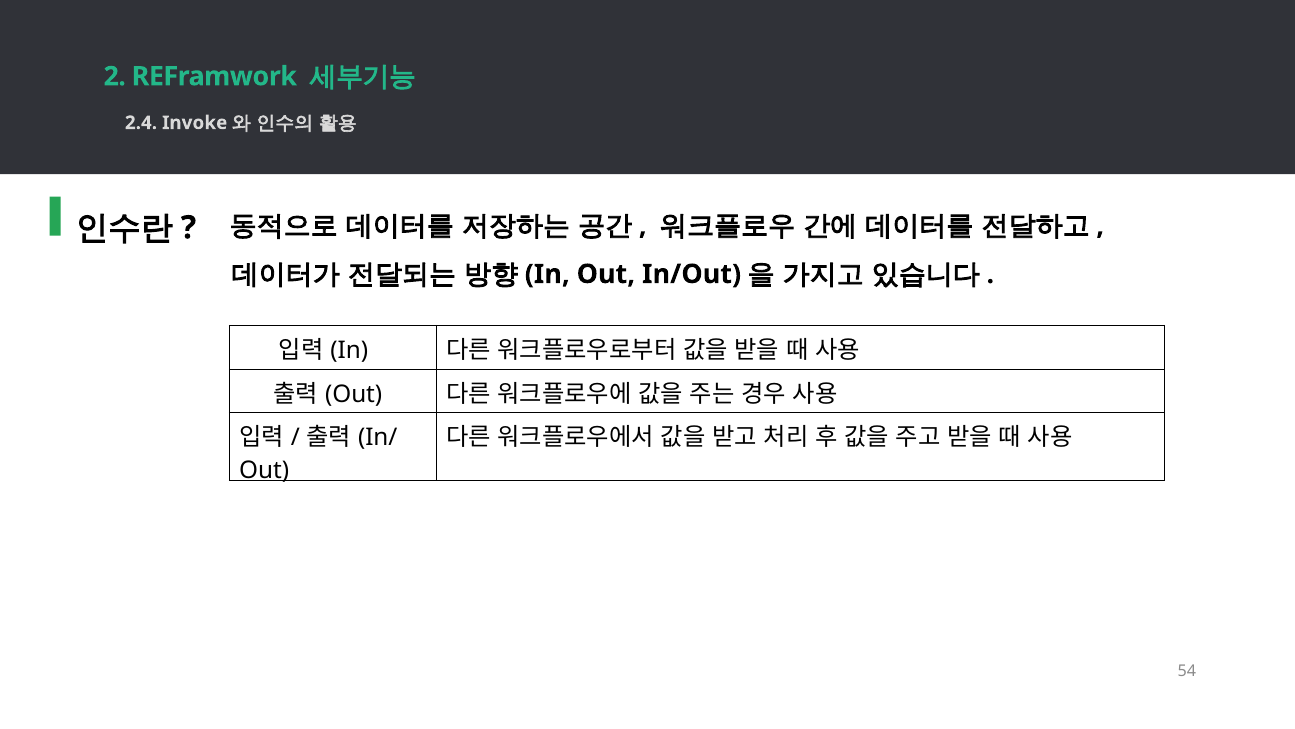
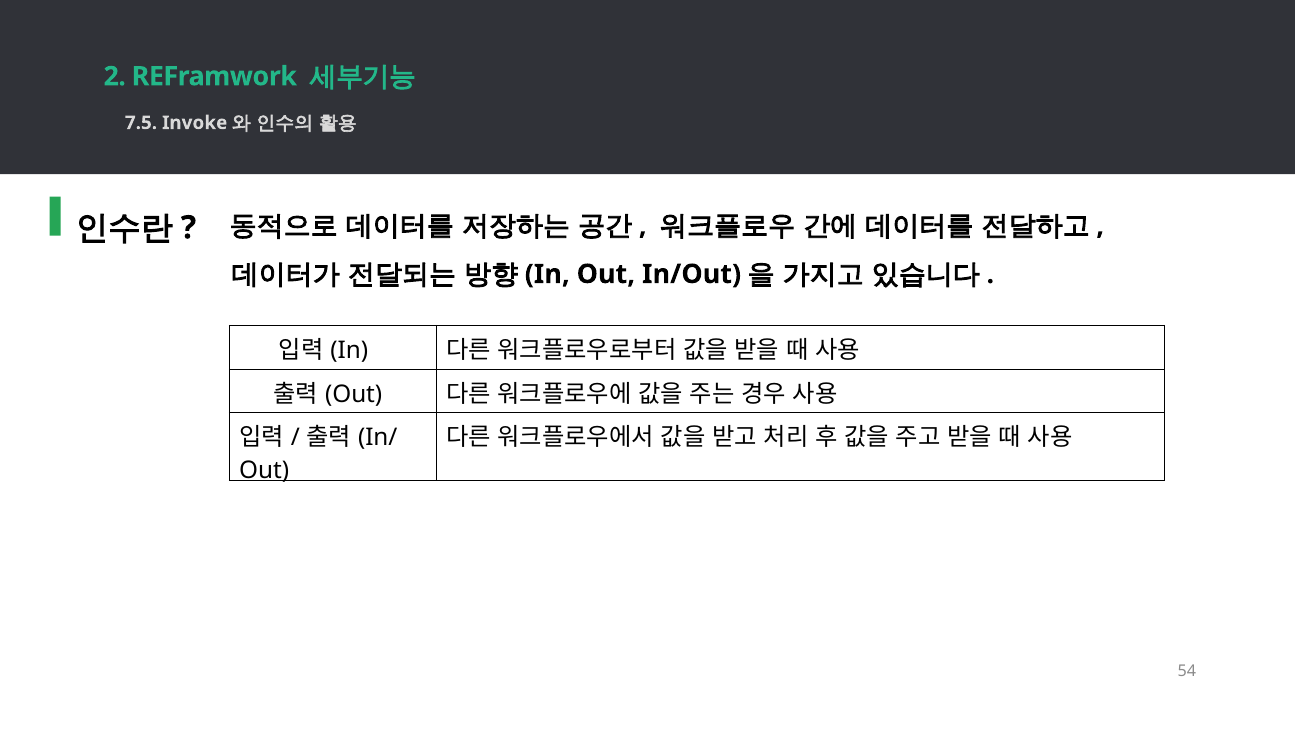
2.4: 2.4 -> 7.5 (141, 123)
